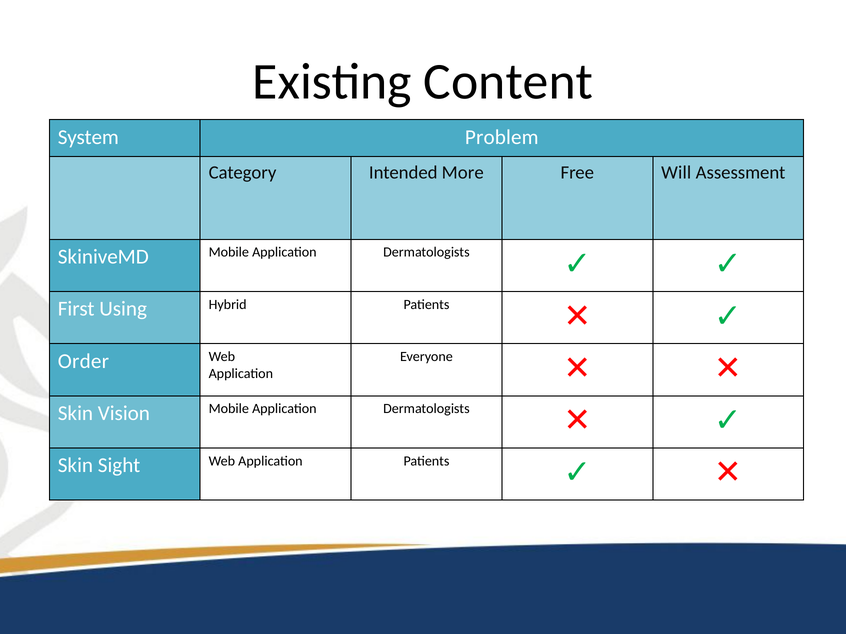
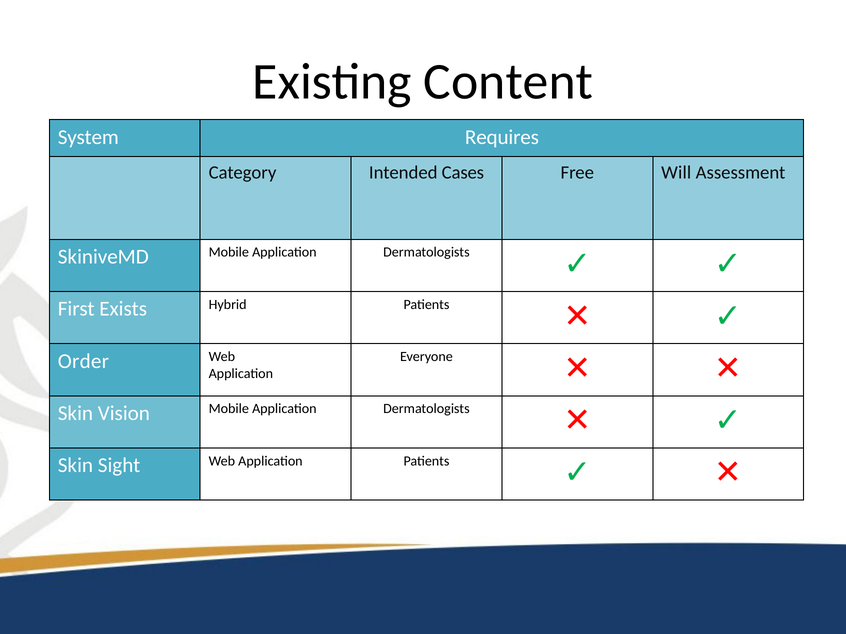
Problem: Problem -> Requires (502, 137)
More: More -> Cases (463, 173)
Using: Using -> Exists (123, 309)
